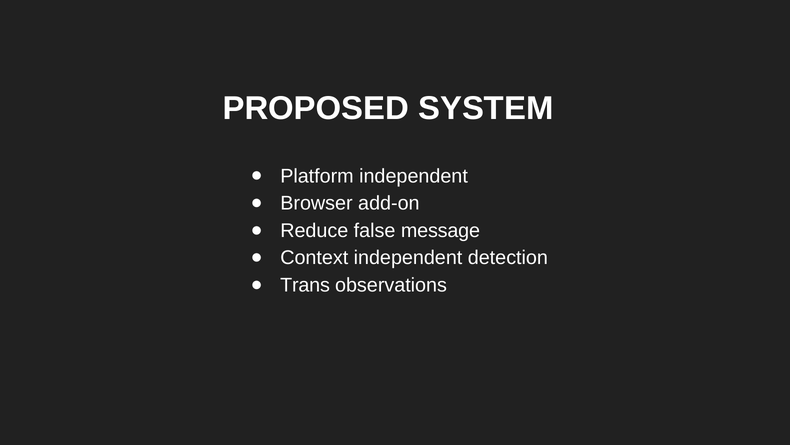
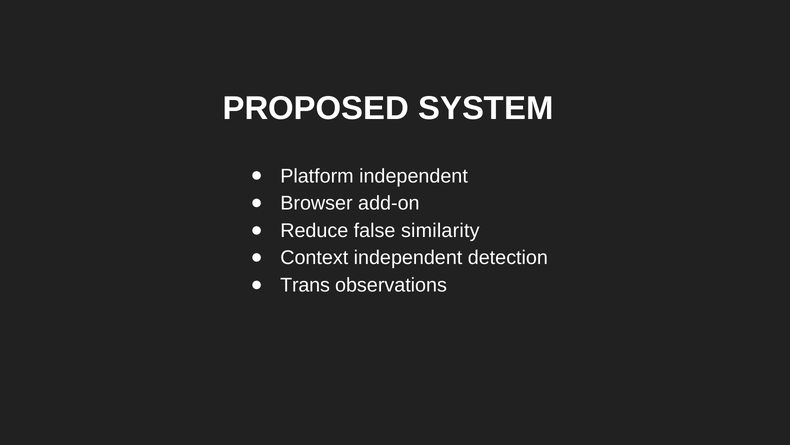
message: message -> similarity (440, 230)
